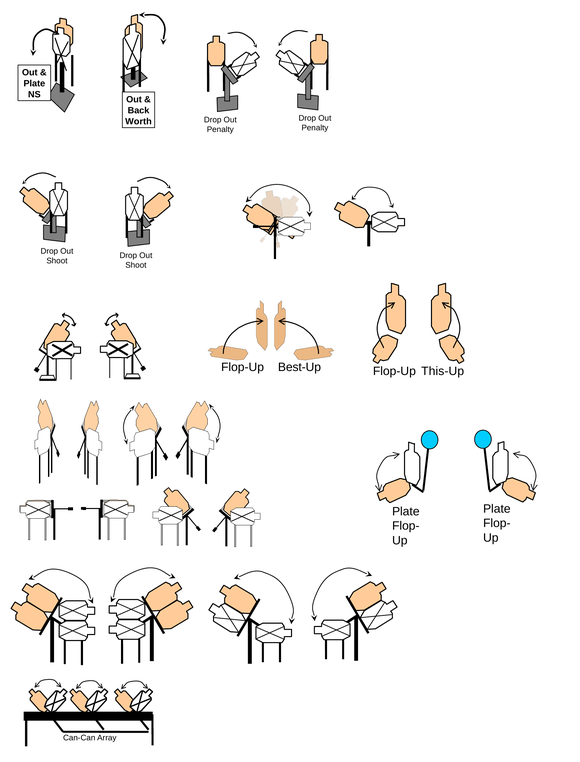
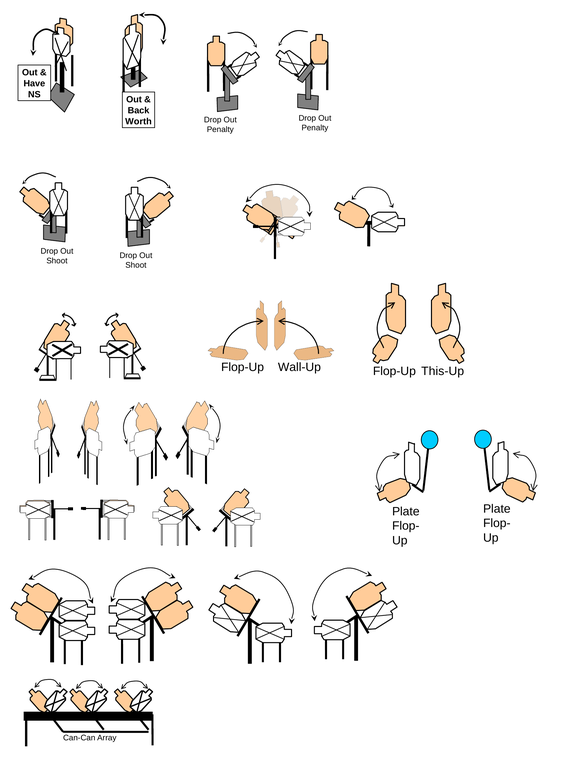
Plate: Plate -> Have (34, 83)
Best-Up: Best-Up -> Wall-Up (299, 367)
